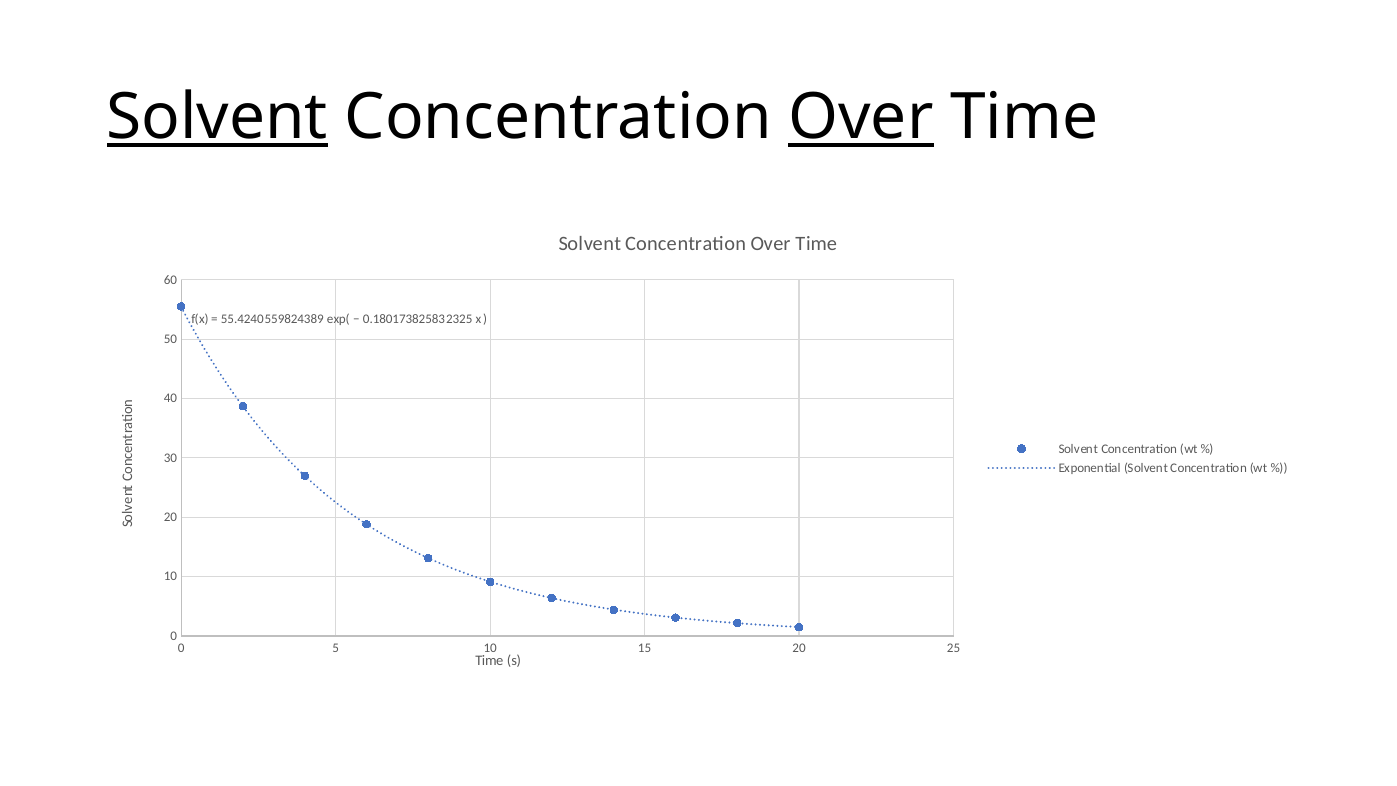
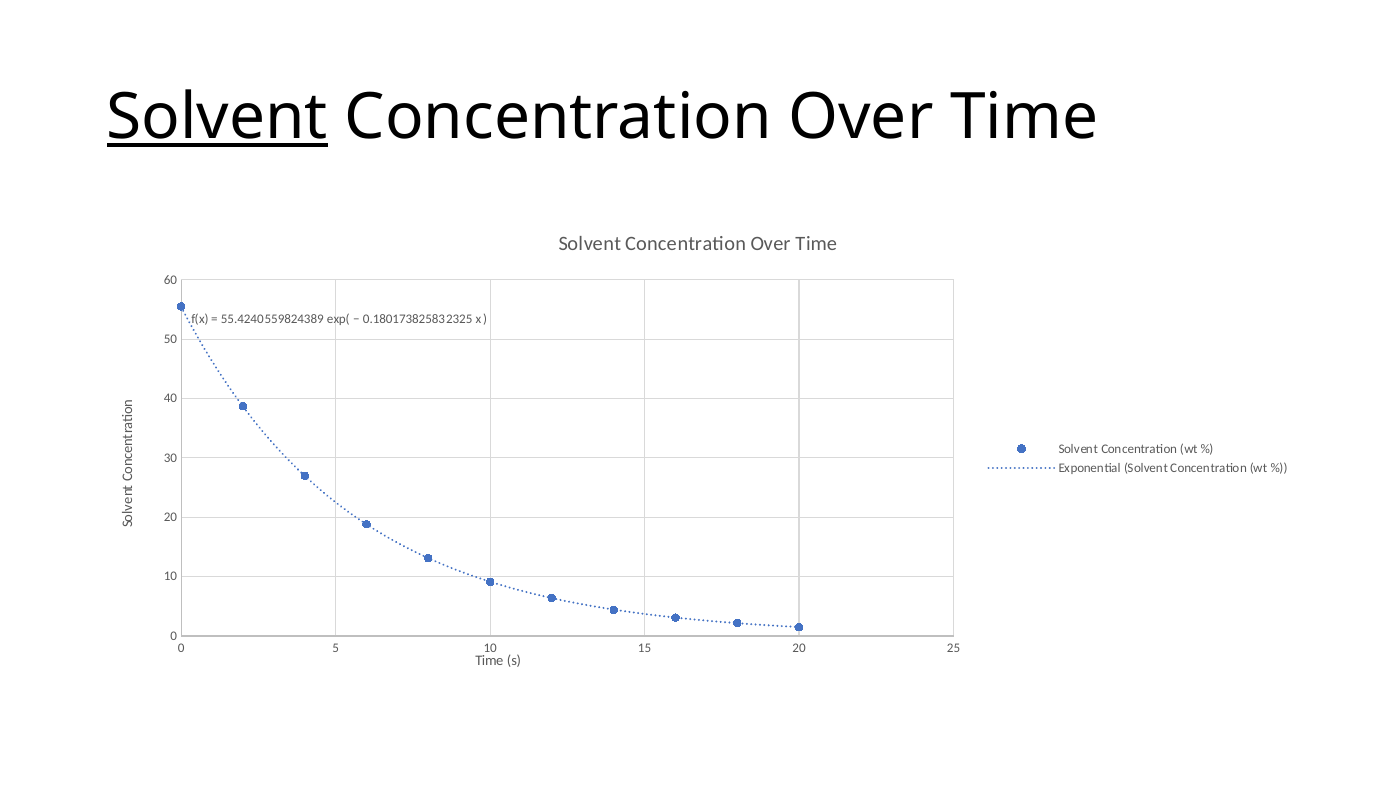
Over underline: present -> none (861, 117)
